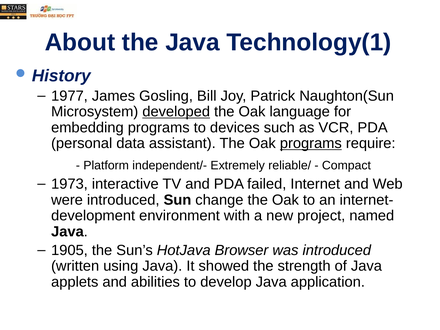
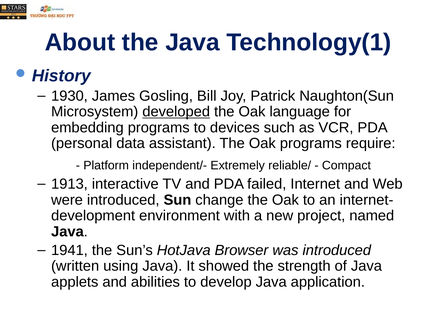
1977: 1977 -> 1930 (69, 96)
programs underline: present -> none (311, 143)
1973: 1973 -> 1913 (69, 184)
1905: 1905 -> 1941 (69, 250)
